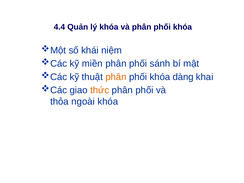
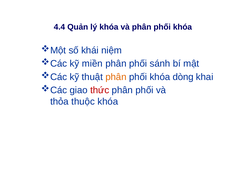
dàng: dàng -> dòng (183, 77)
thức colour: orange -> red (100, 90)
ngoài: ngoài -> thuộc (83, 102)
